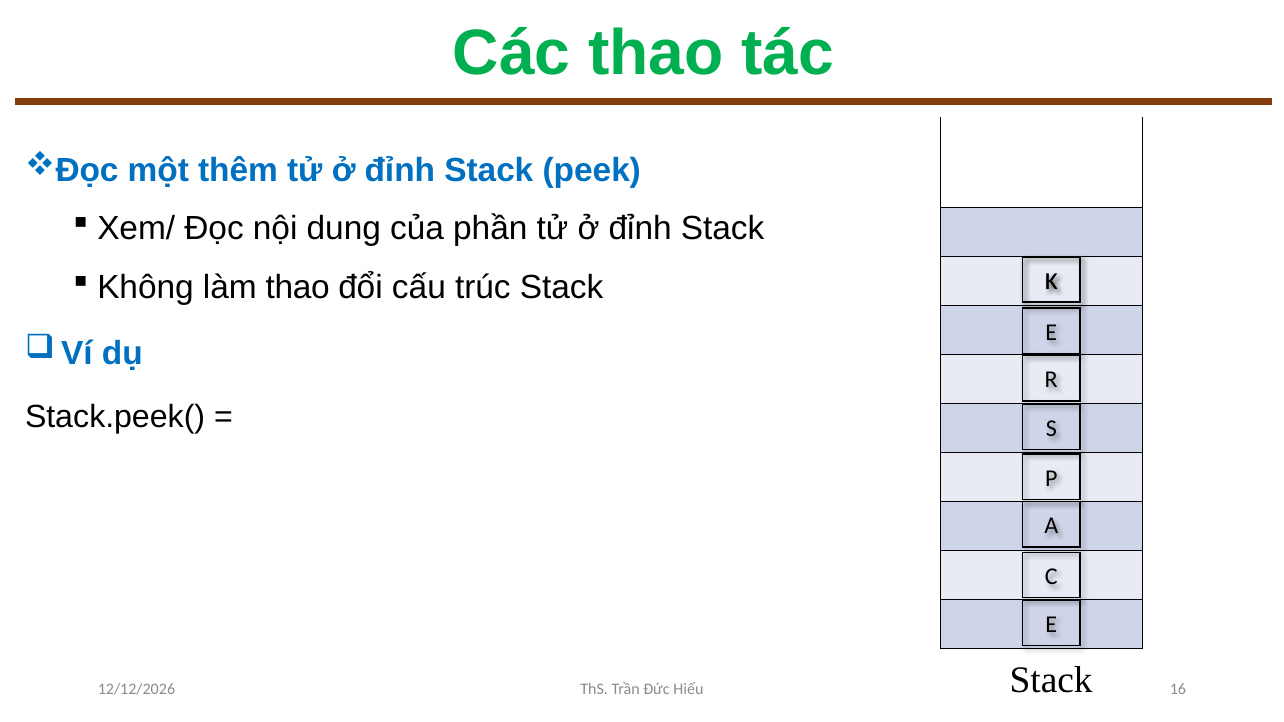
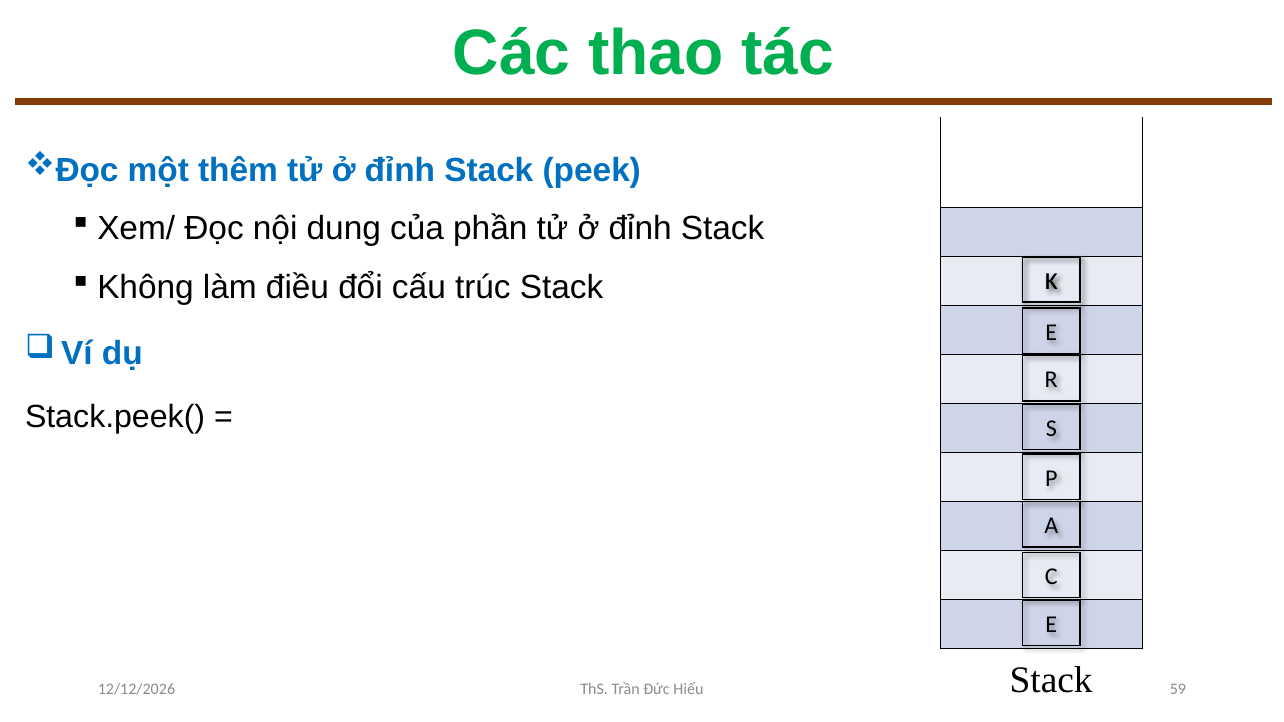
làm thao: thao -> điều (298, 288)
16: 16 -> 59 (1178, 690)
